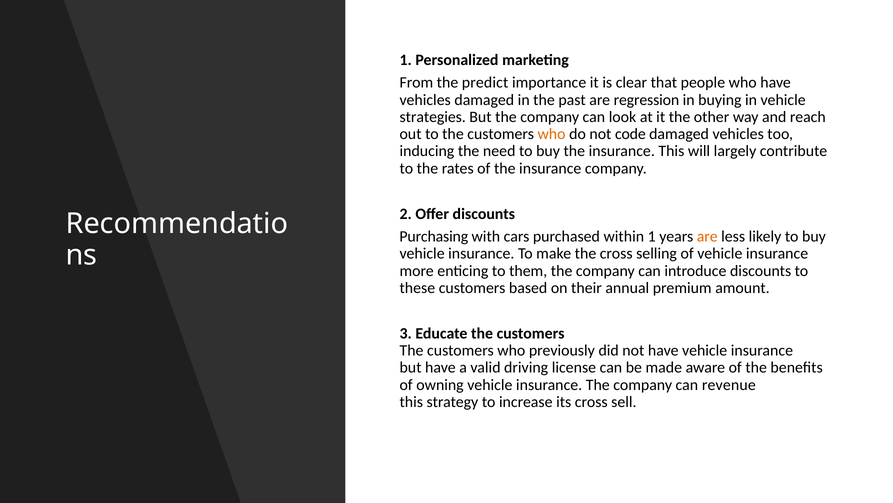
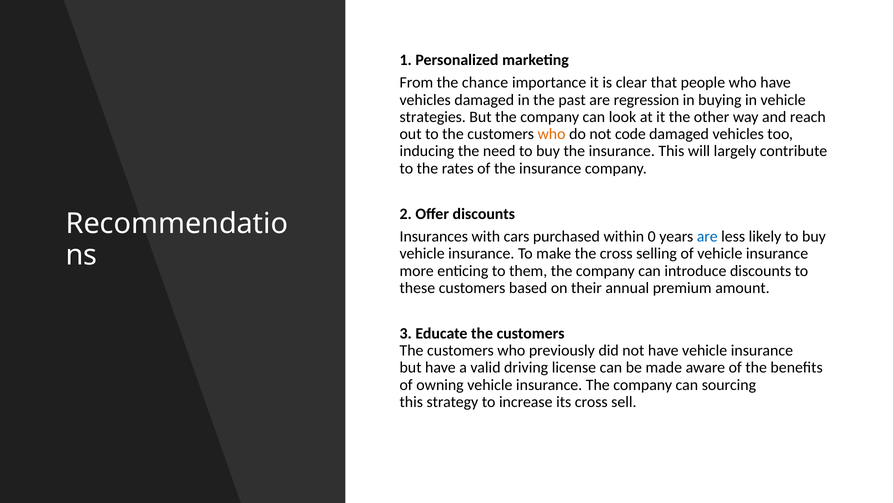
predict: predict -> chance (485, 83)
Purchasing: Purchasing -> Insurances (434, 237)
within 1: 1 -> 0 (652, 237)
are colour: orange -> blue (707, 237)
revenue: revenue -> sourcing (729, 385)
